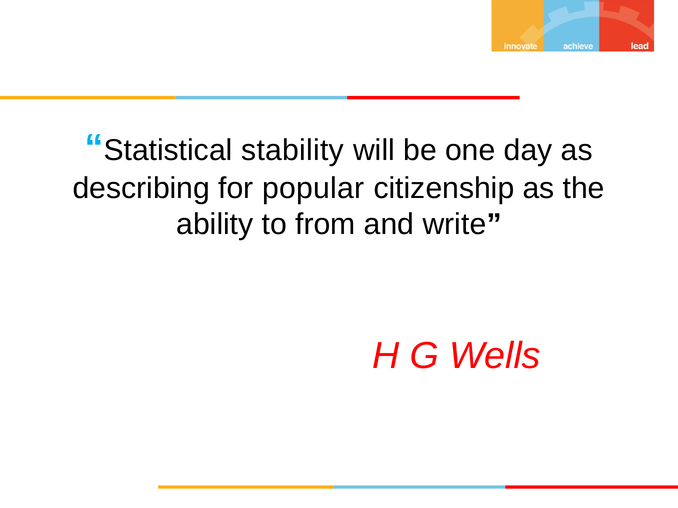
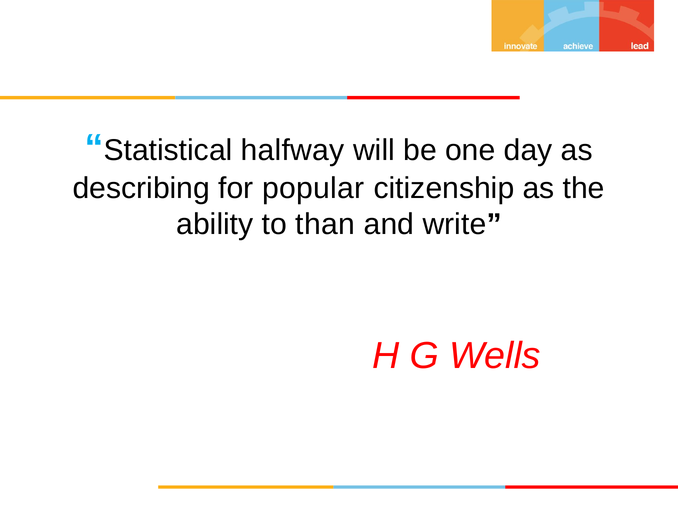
stability: stability -> halfway (293, 151)
from: from -> than (325, 224)
